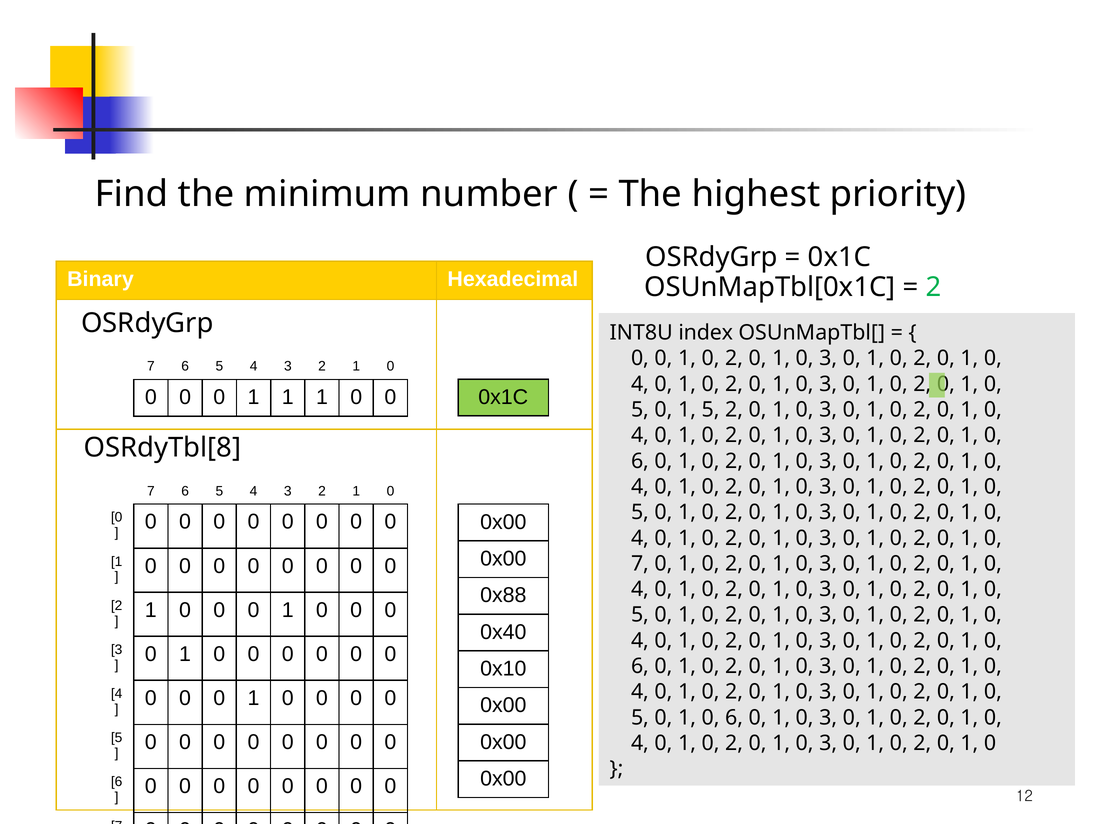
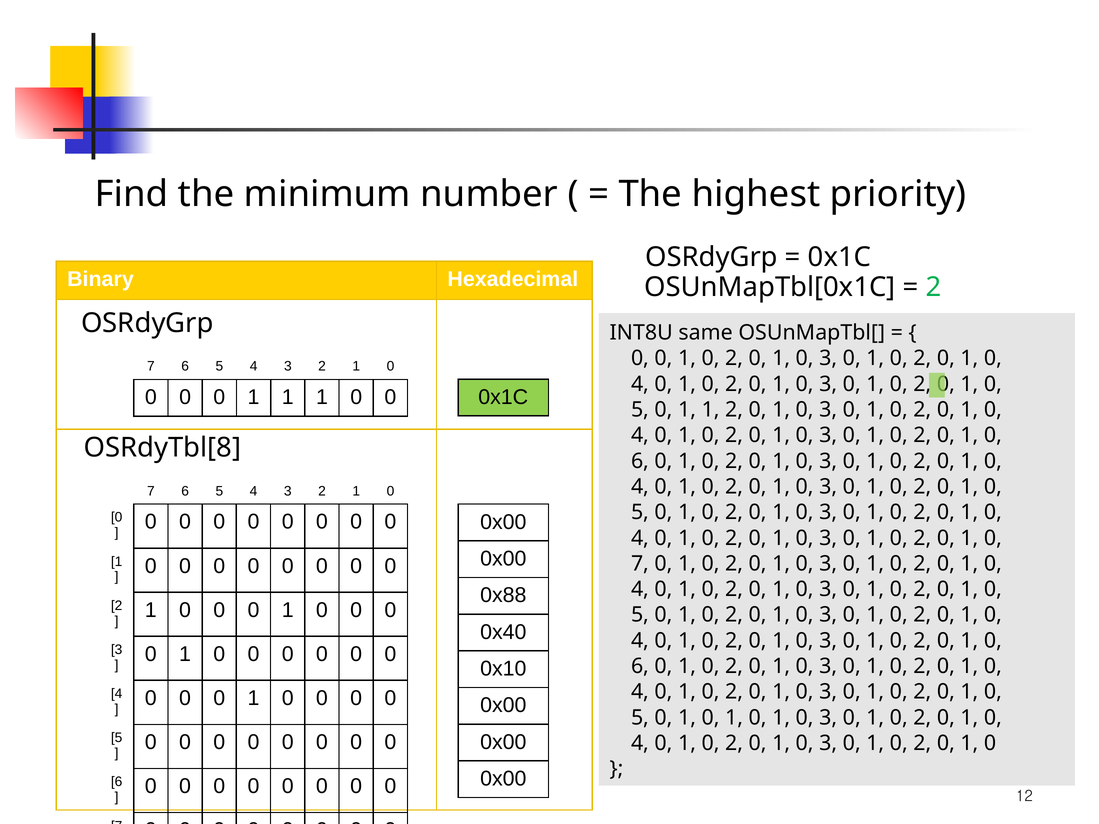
index: index -> same (706, 333)
5 0 1 5: 5 -> 1 (711, 410)
6: 6 -> 1 (734, 718)
